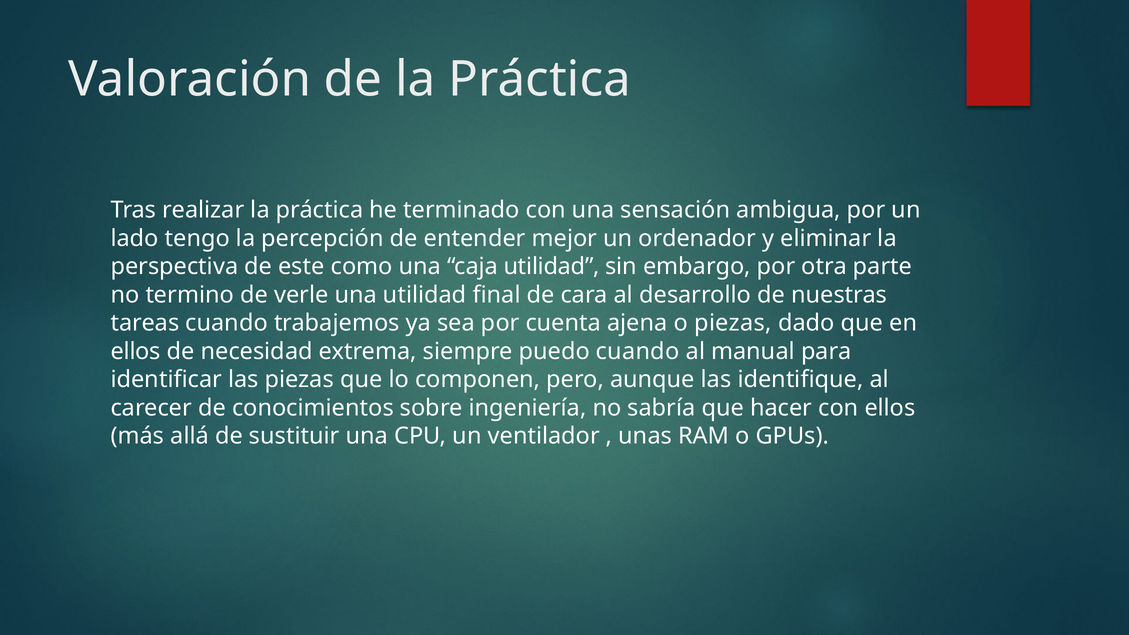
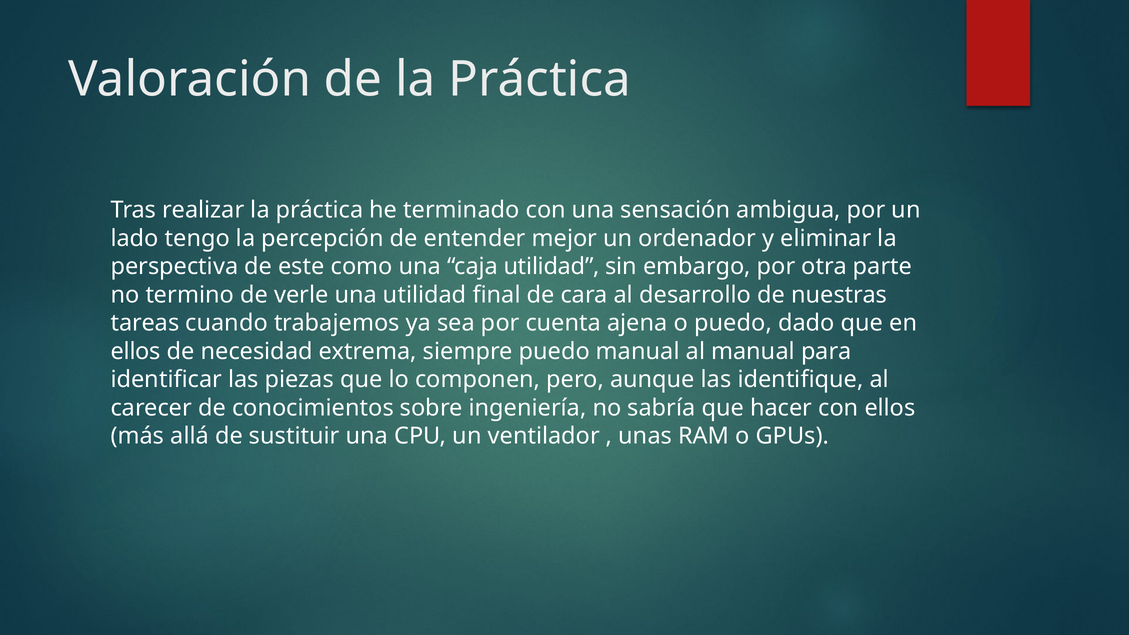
o piezas: piezas -> puedo (733, 323)
puedo cuando: cuando -> manual (638, 351)
